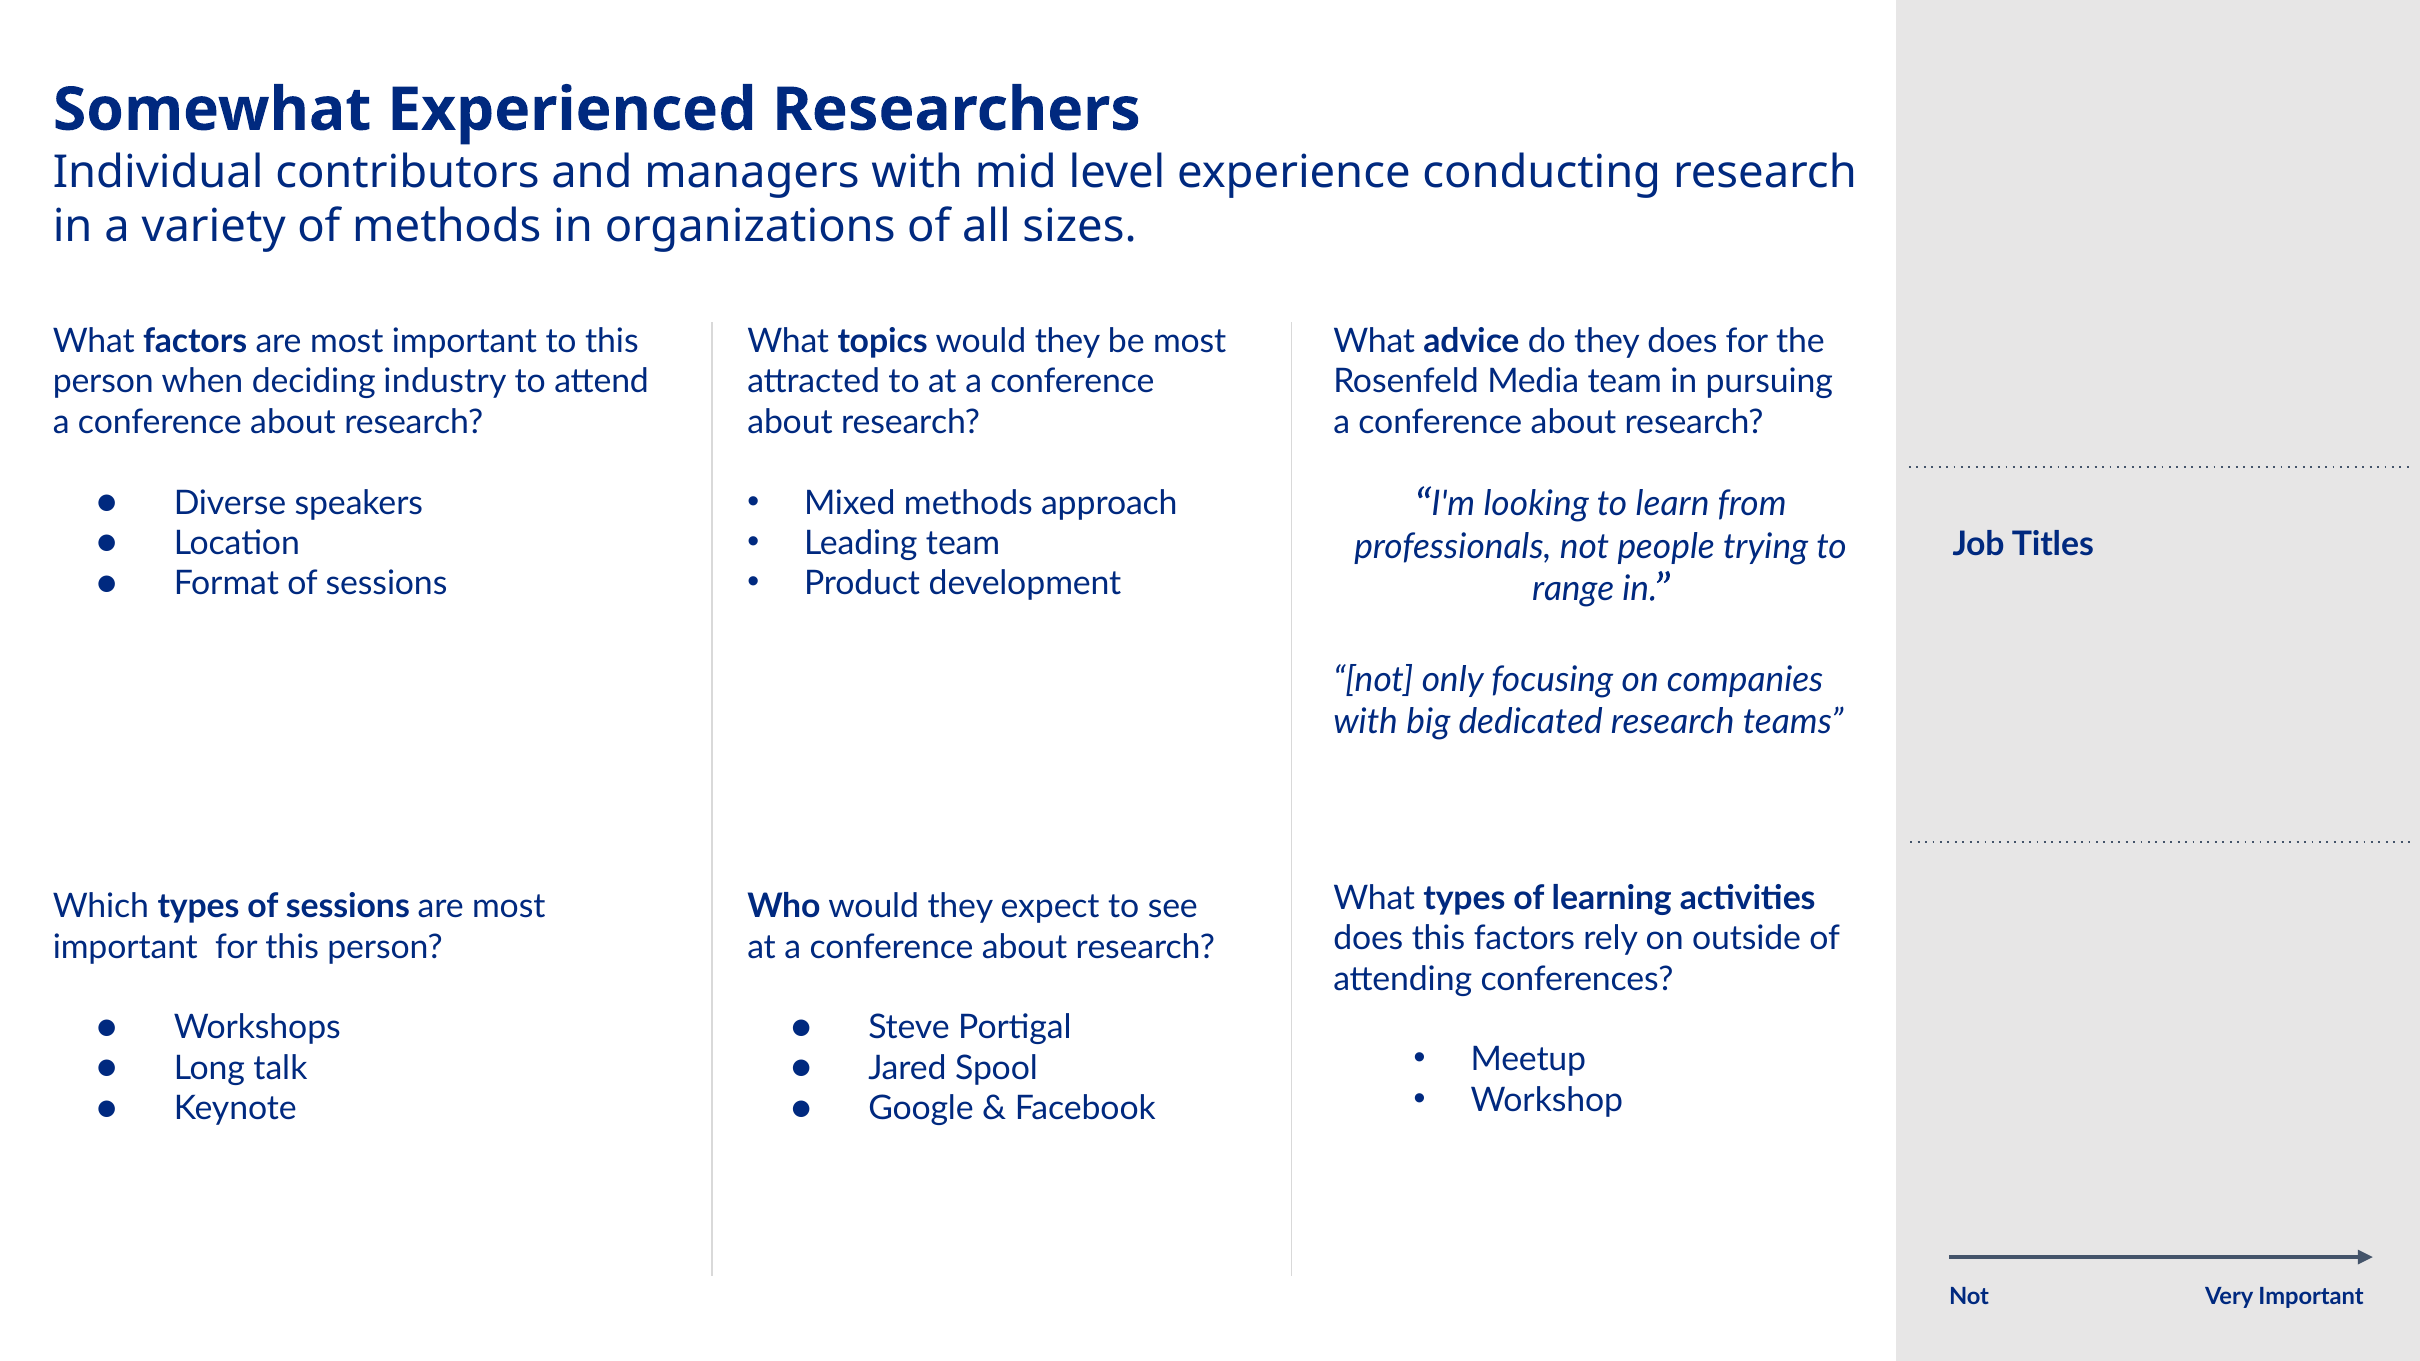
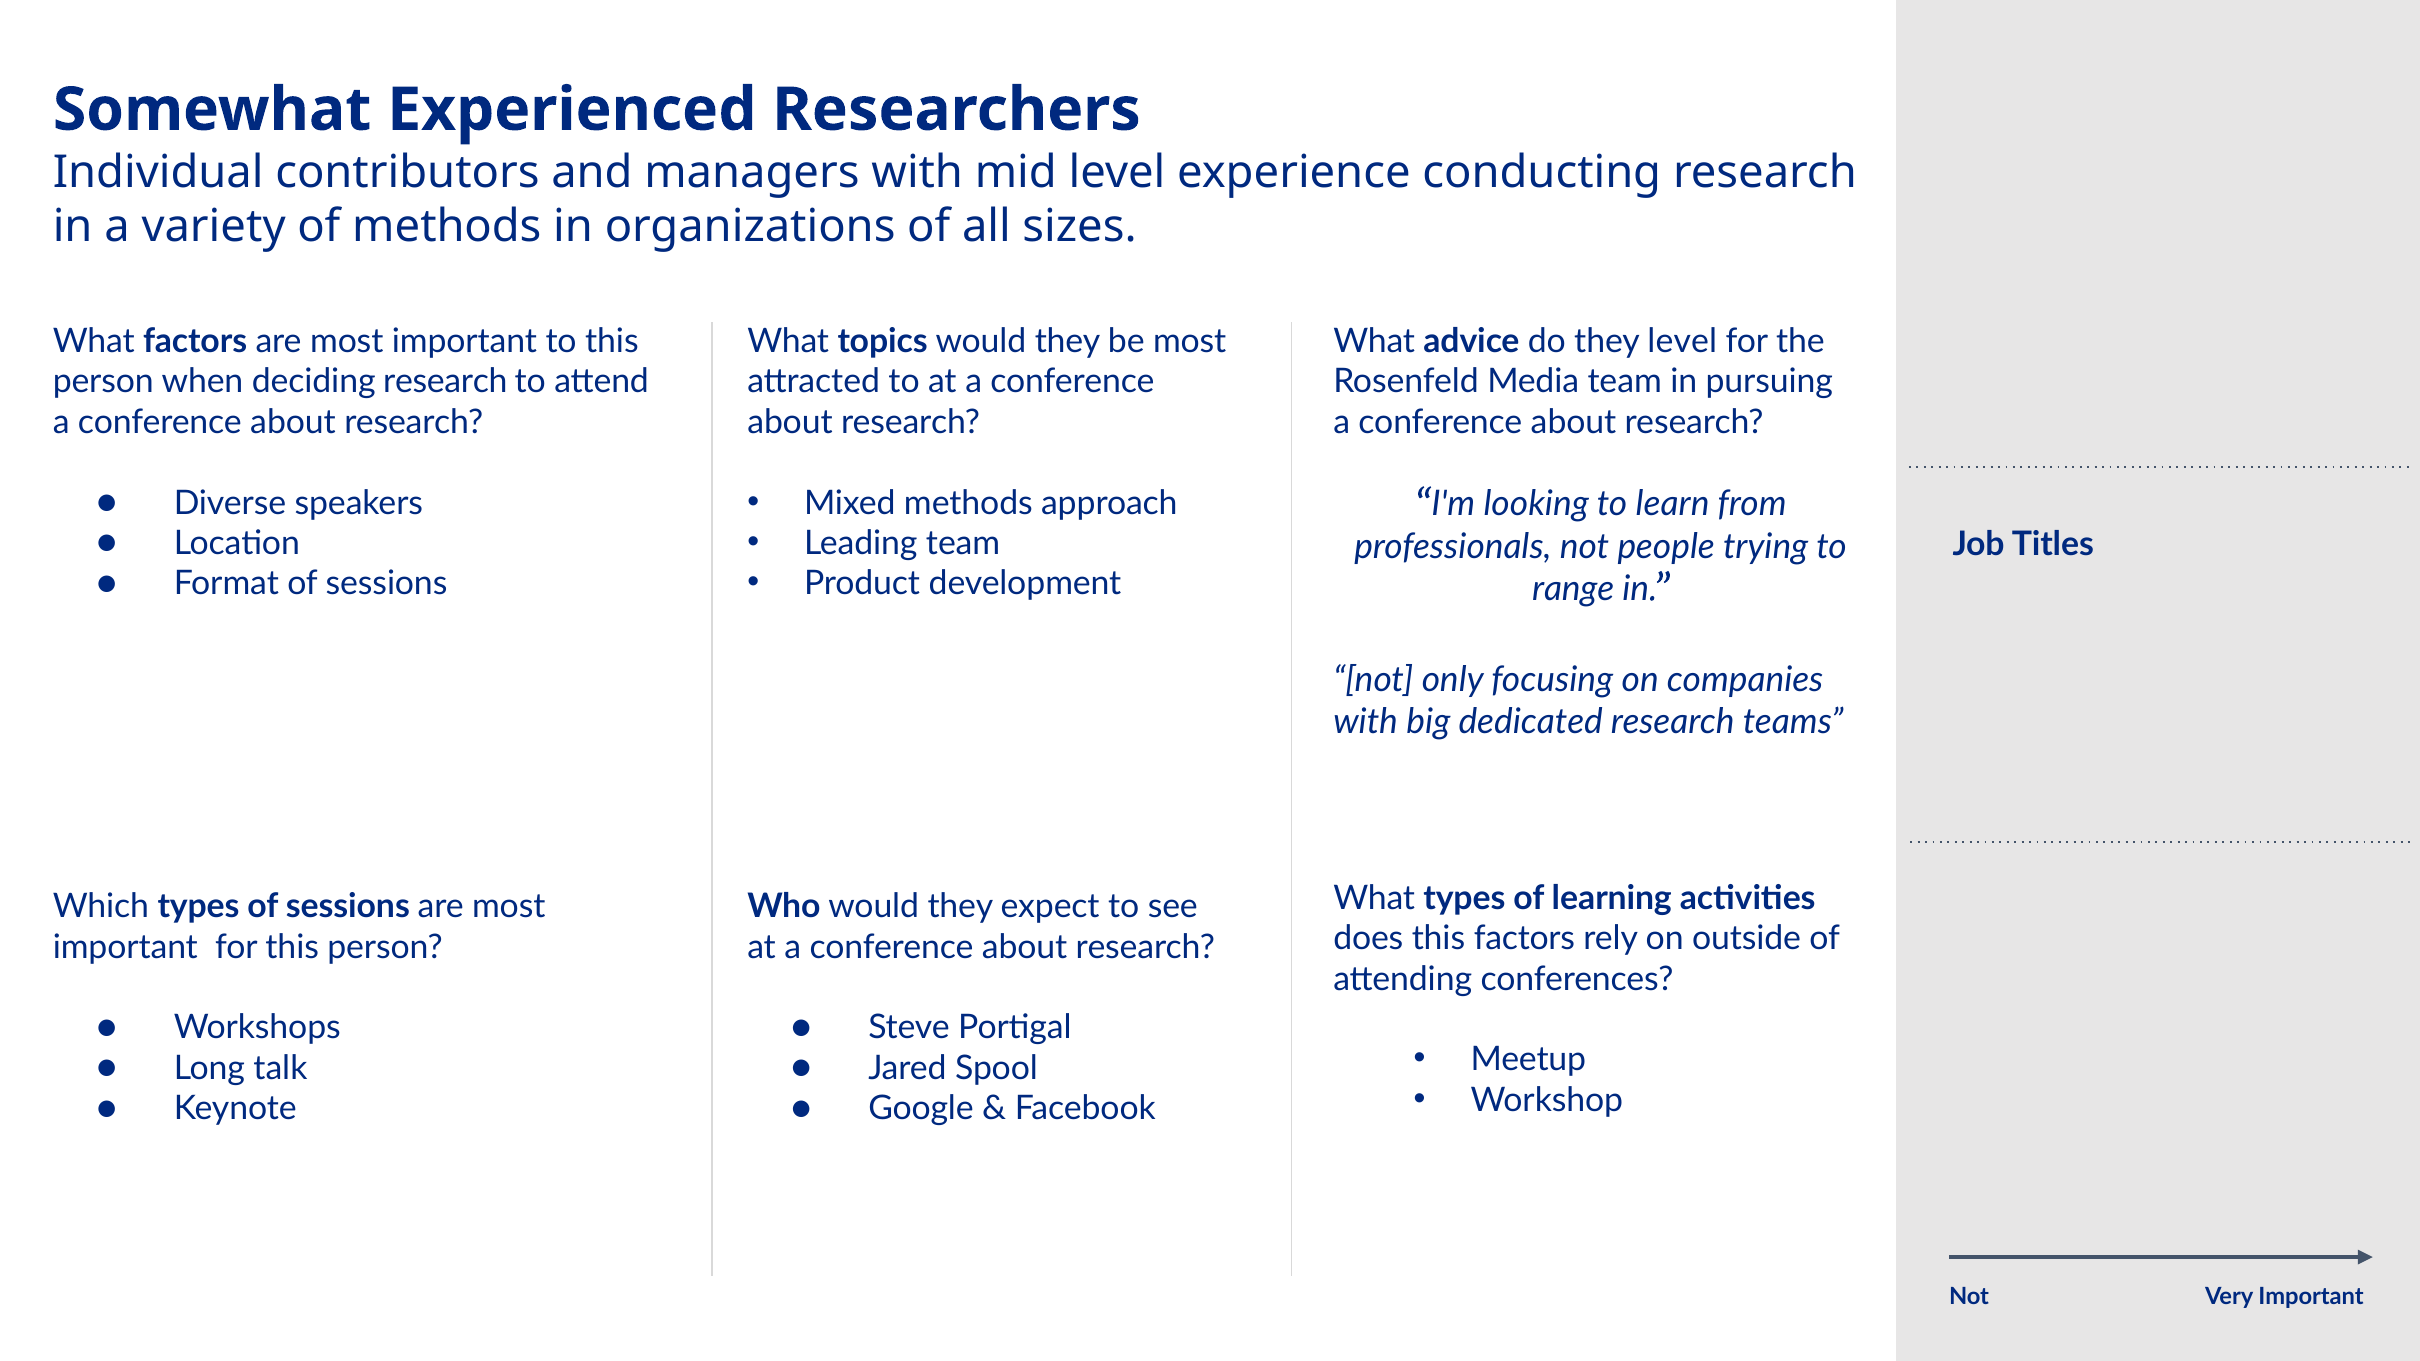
they does: does -> level (1682, 341)
deciding industry: industry -> research (445, 382)
